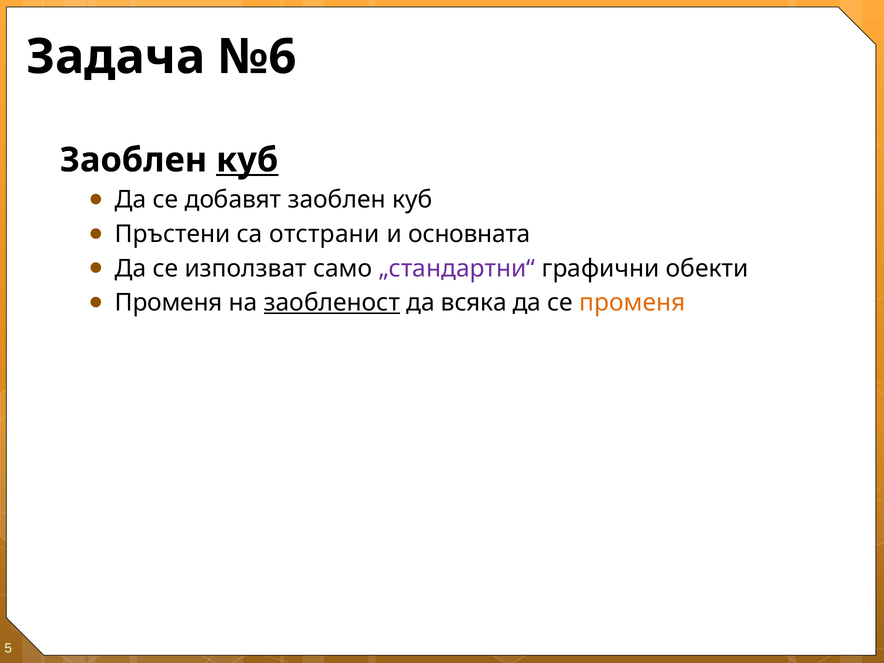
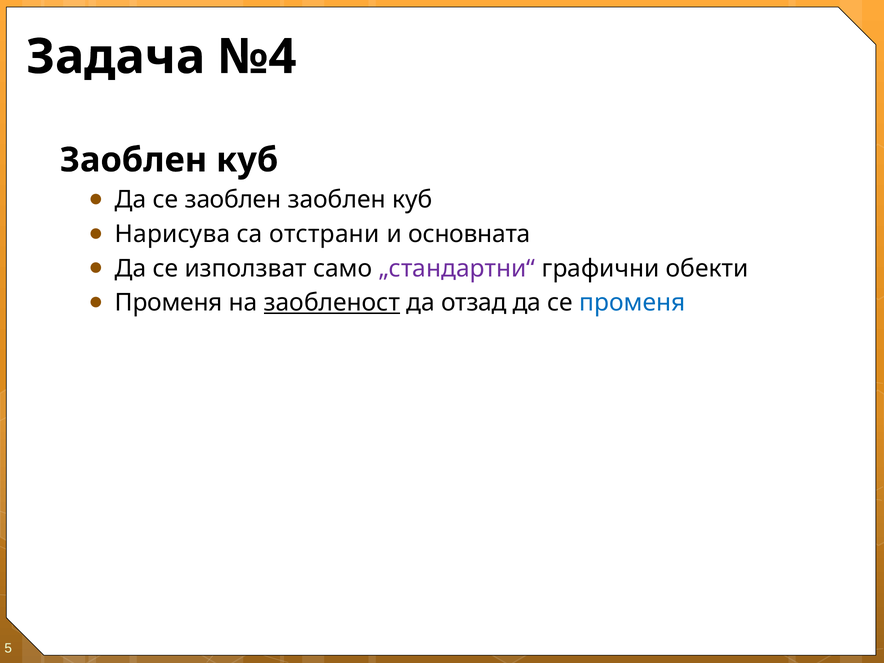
№6: №6 -> №4 (257, 57)
куб underline: present -> none (247, 160)
се добавят: добавят -> заоблен (233, 200)
Пръстени: Пръстени -> Нарисува (173, 234)
всяка: всяка -> отзад (474, 303)
променя colour: orange -> blue (632, 303)
